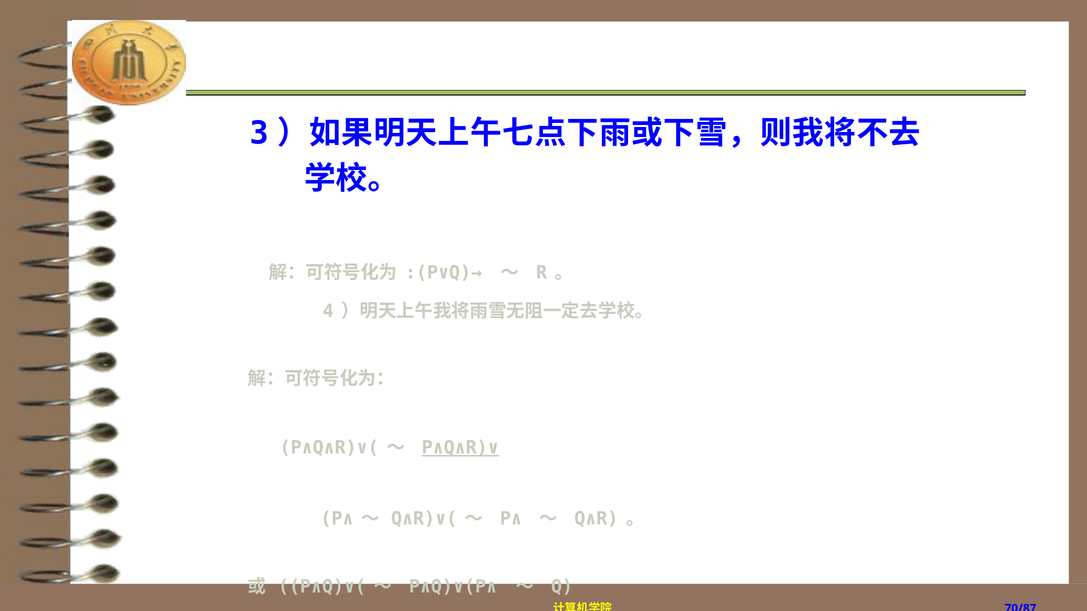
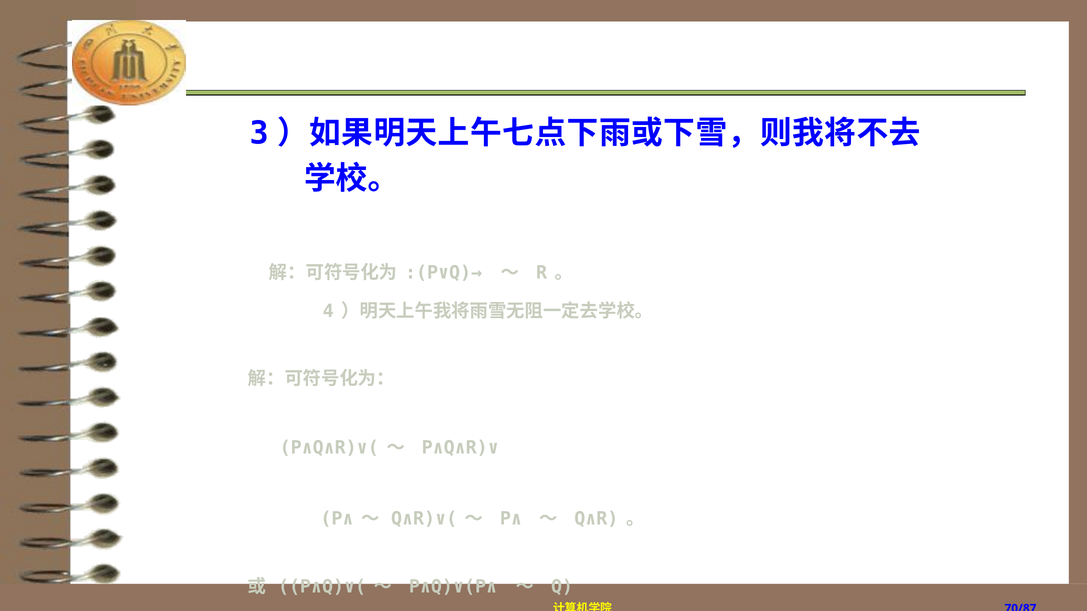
P∧Q∧R)∨ underline: present -> none (460, 448)
